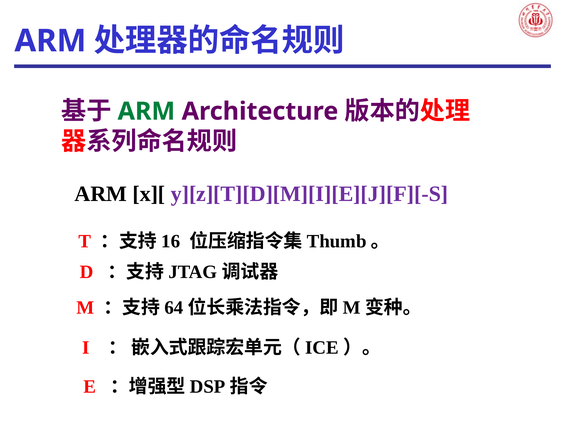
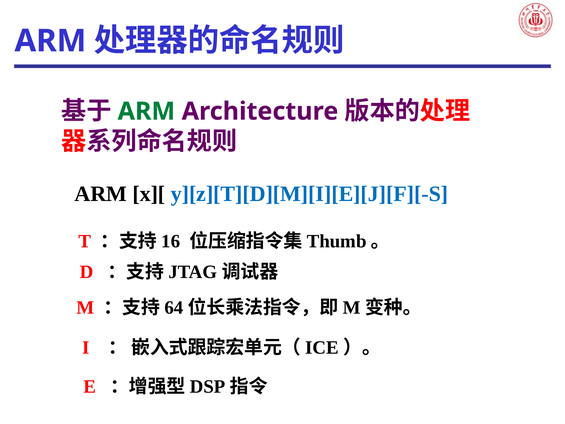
y][z][T][D][M][I][E][J][F][-S colour: purple -> blue (310, 194)
